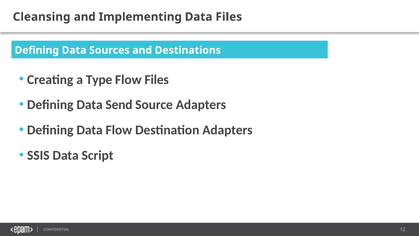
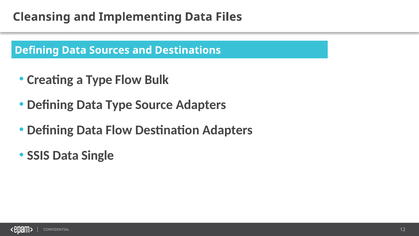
Flow Files: Files -> Bulk (157, 79)
Data Send: Send -> Type (119, 105)
Script: Script -> Single (98, 155)
